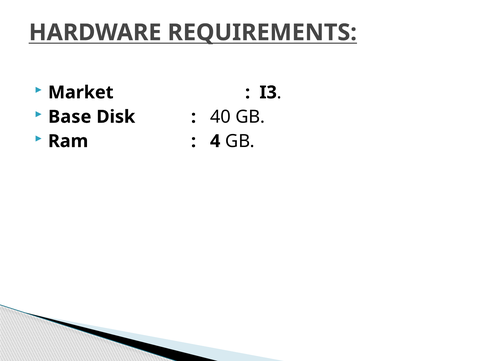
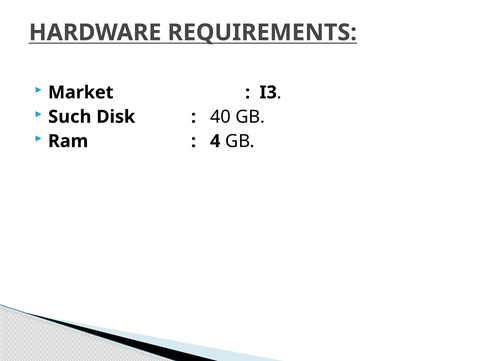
Base: Base -> Such (70, 117)
